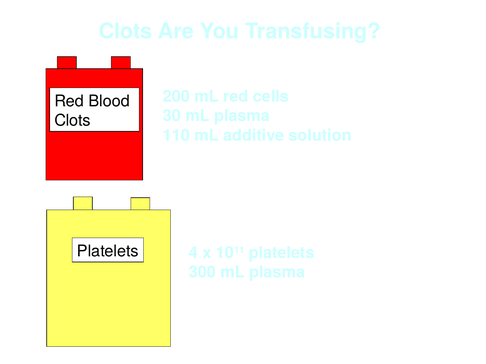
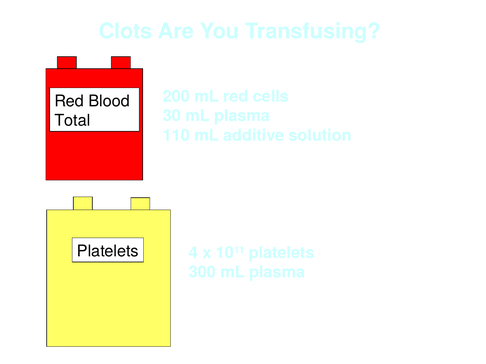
Clots: Clots -> Total (72, 121)
